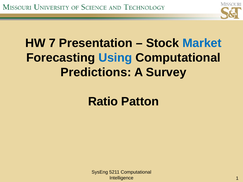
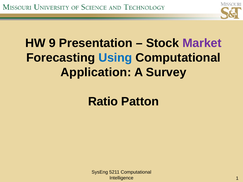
7: 7 -> 9 (52, 43)
Market colour: blue -> purple (202, 43)
Predictions: Predictions -> Application (96, 72)
